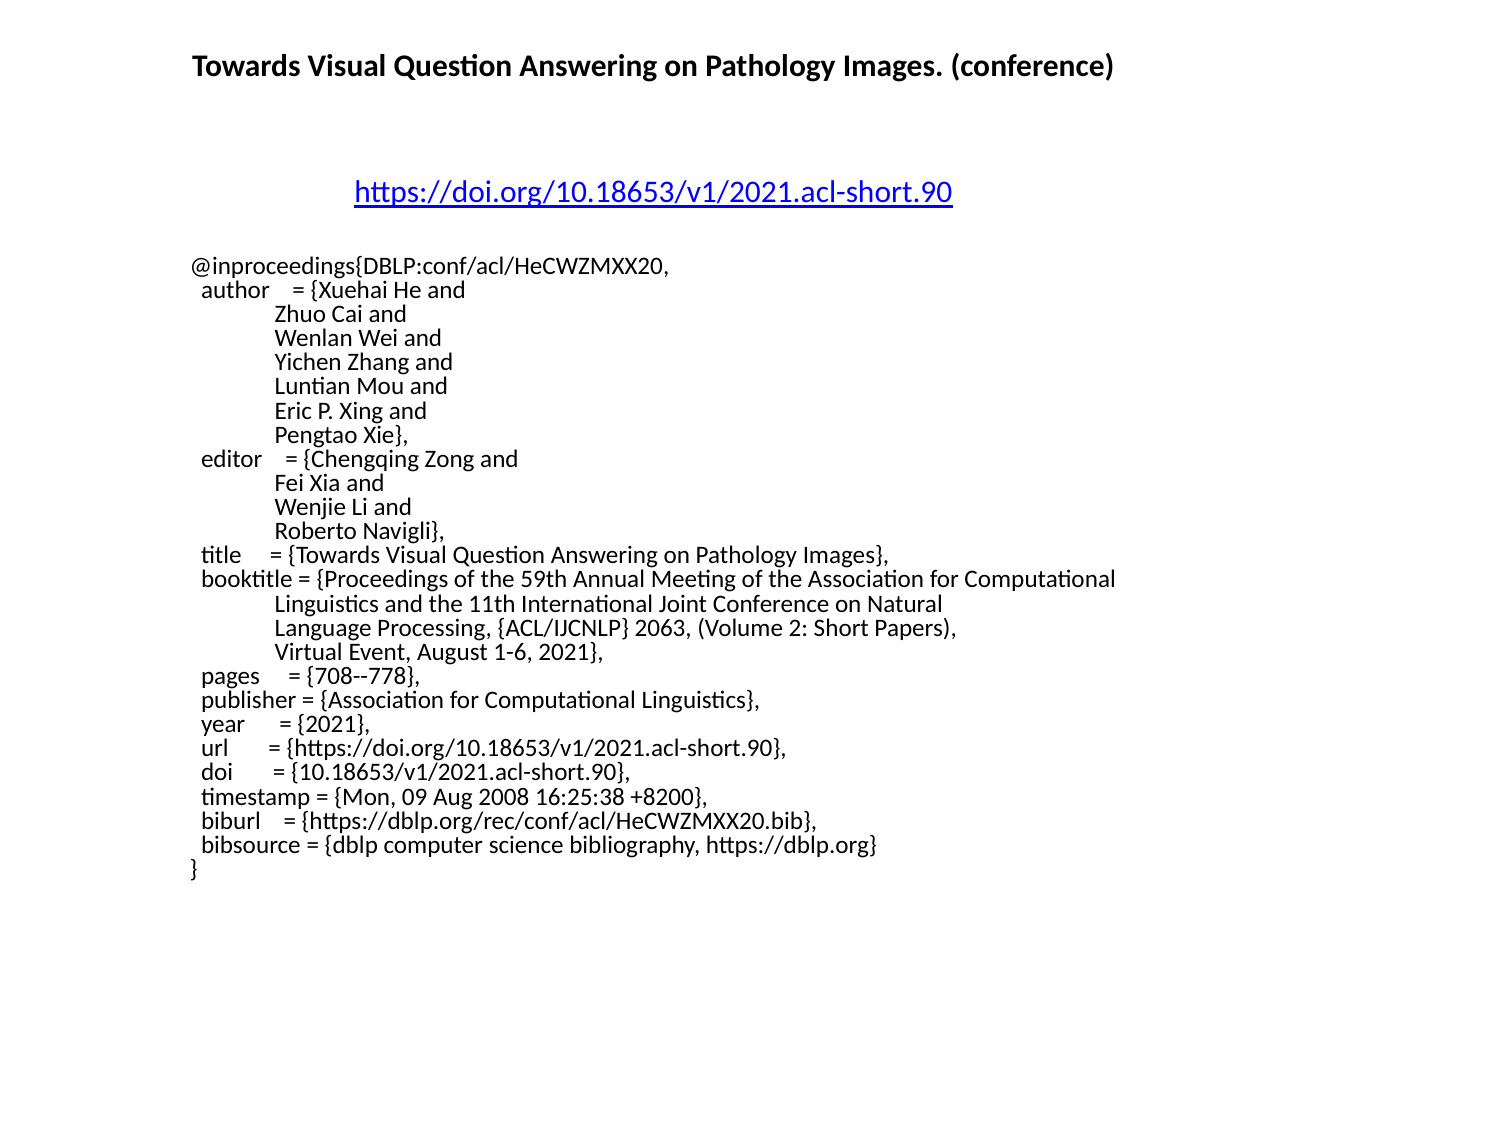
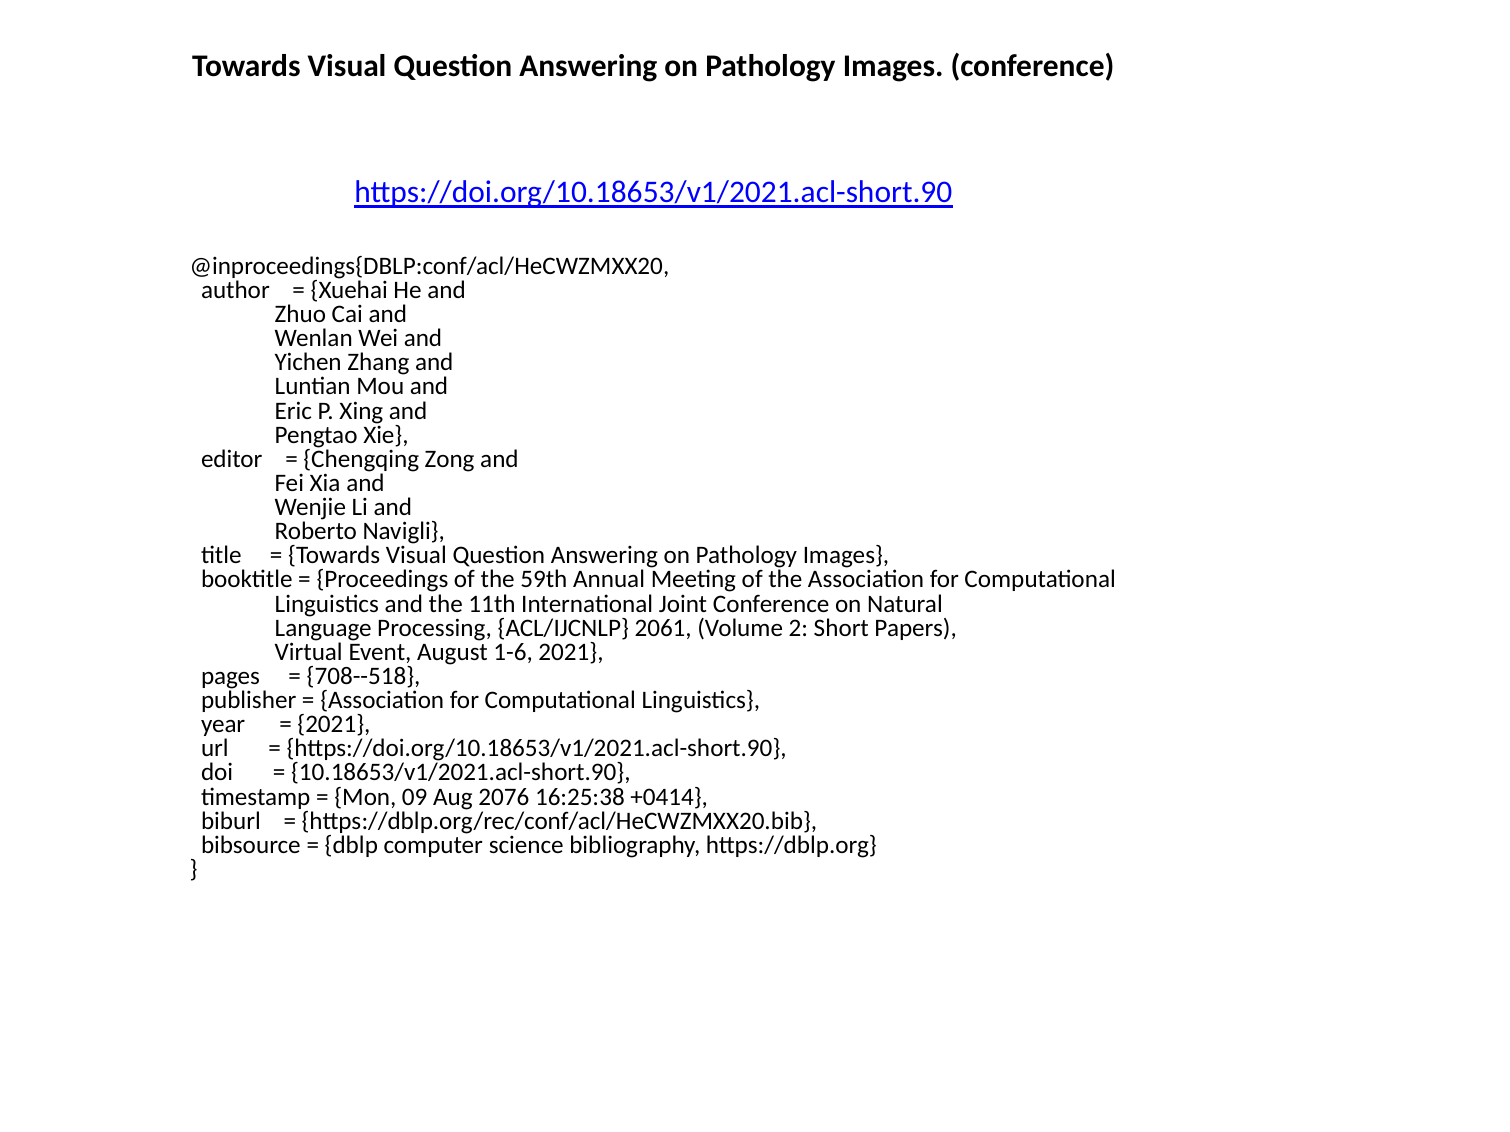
2063: 2063 -> 2061 (663, 628)
708--778: 708--778 -> 708--518 (364, 676)
2008: 2008 -> 2076 (504, 797)
+8200: +8200 -> +0414 (669, 797)
